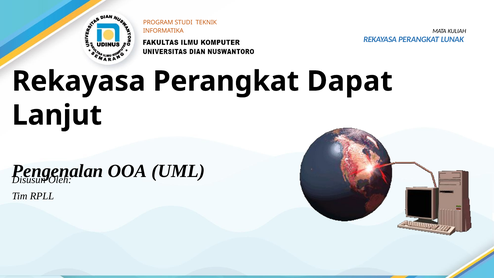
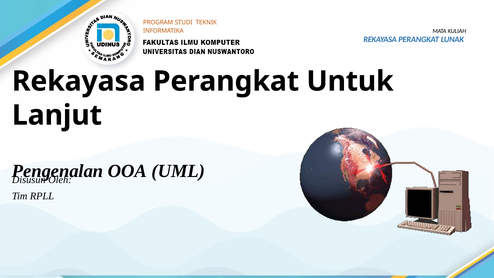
Dapat: Dapat -> Untuk (350, 81)
